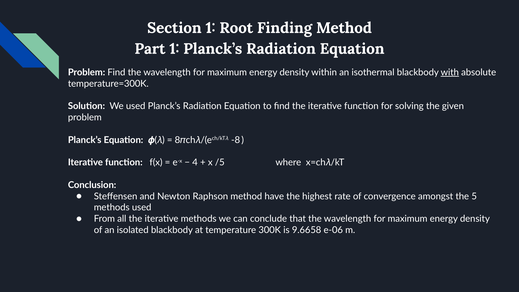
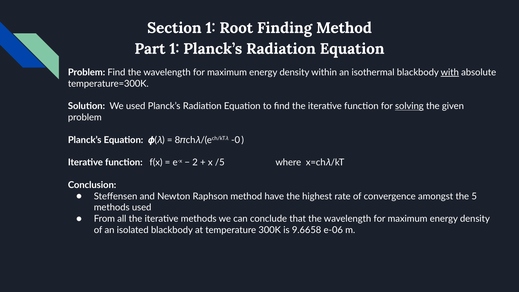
solving underline: none -> present (409, 106)
-8: -8 -> -0 (236, 140)
4: 4 -> 2 (195, 162)
